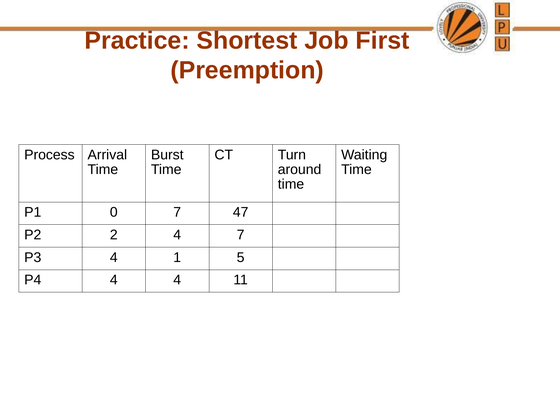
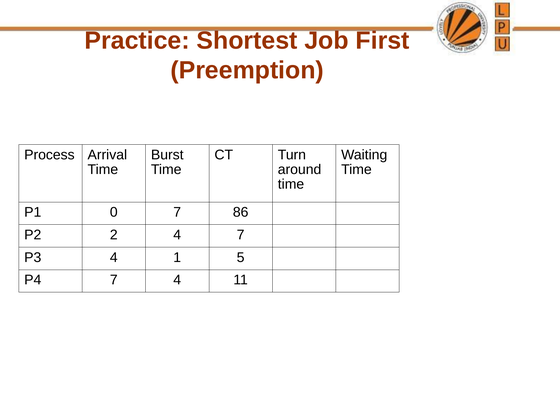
47: 47 -> 86 (241, 212)
P4 4: 4 -> 7 (114, 280)
